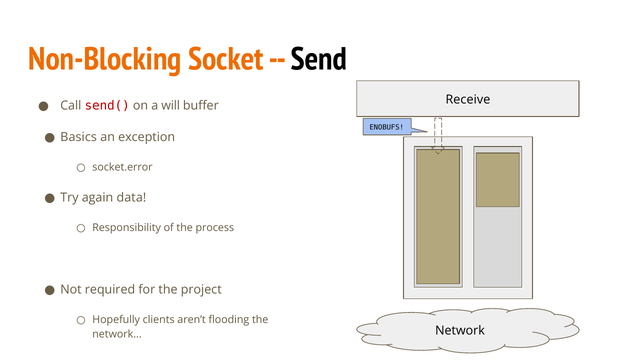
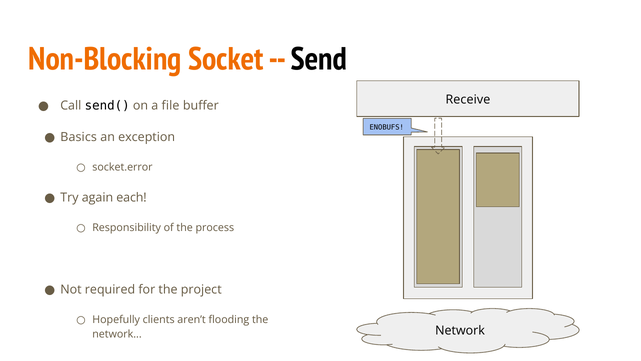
send( colour: red -> black (107, 106)
will: will -> file (171, 106)
data: data -> each (131, 198)
